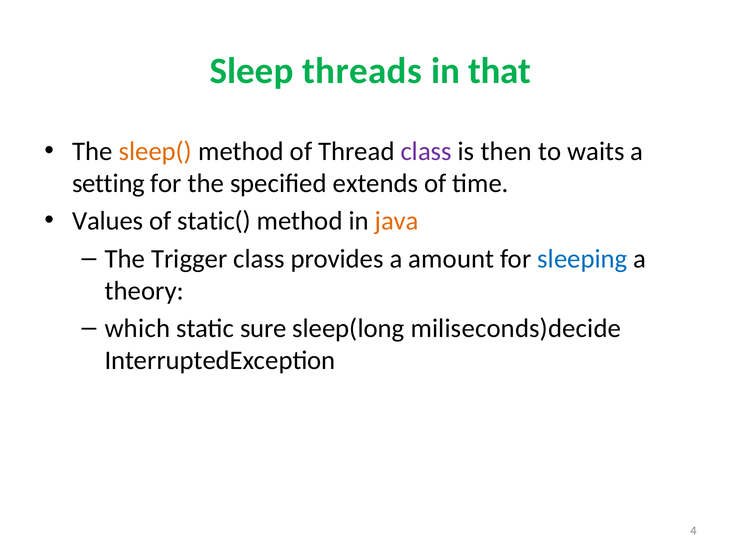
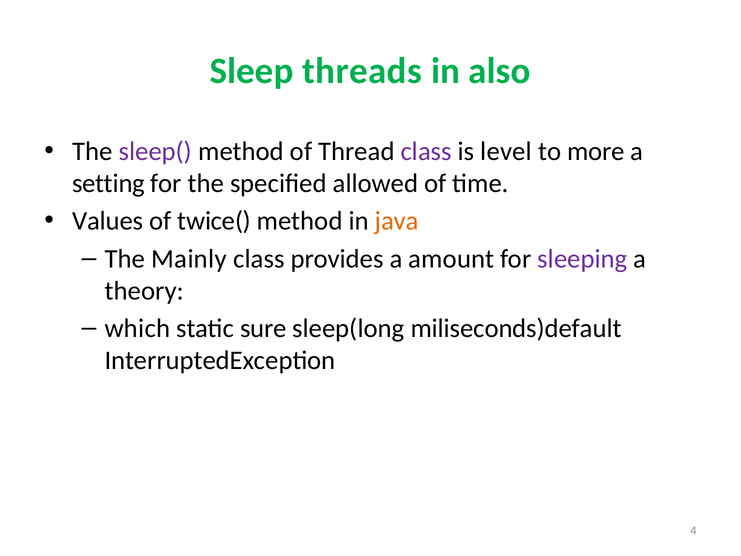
that: that -> also (499, 71)
sleep( colour: orange -> purple (155, 151)
then: then -> level (506, 151)
waits: waits -> more (596, 151)
extends: extends -> allowed (375, 184)
static(: static( -> twice( (214, 221)
Trigger: Trigger -> Mainly (189, 259)
sleeping colour: blue -> purple (582, 259)
miliseconds)decide: miliseconds)decide -> miliseconds)default (516, 328)
